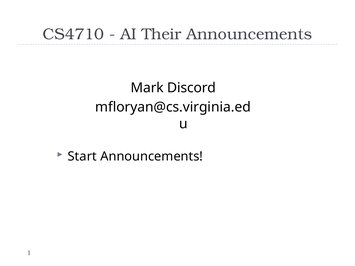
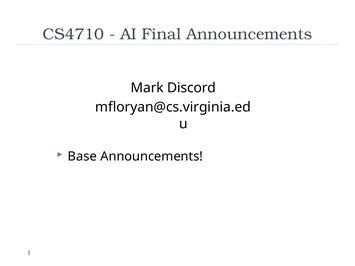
Their: Their -> Final (161, 34)
Start: Start -> Base (82, 156)
